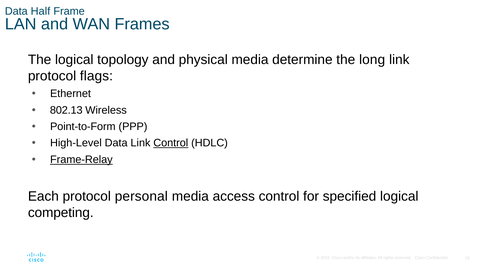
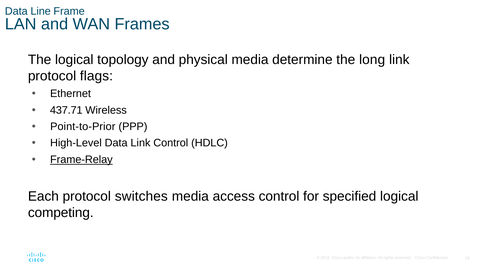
Half: Half -> Line (41, 11)
802.13: 802.13 -> 437.71 (66, 110)
Point-to-Form: Point-to-Form -> Point-to-Prior (83, 126)
Control underline: present -> none (171, 143)
personal: personal -> switches (141, 196)
